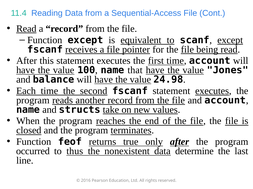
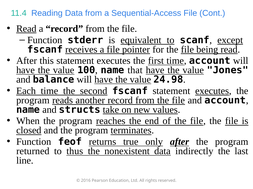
Function except: except -> stderr (85, 40)
occurred: occurred -> returned (33, 152)
determine: determine -> indirectly (194, 152)
